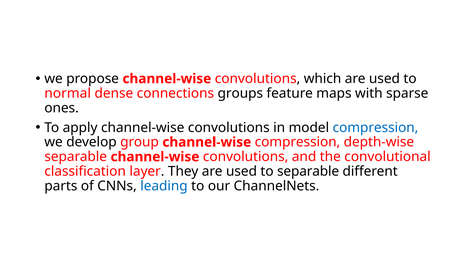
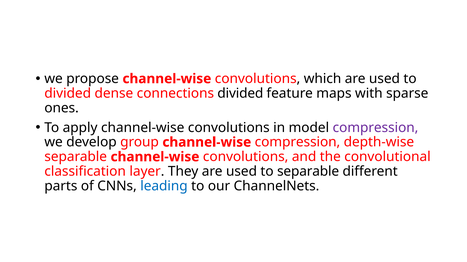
normal: normal -> divided (68, 94)
connections groups: groups -> divided (240, 94)
compression colour: blue -> purple (375, 128)
